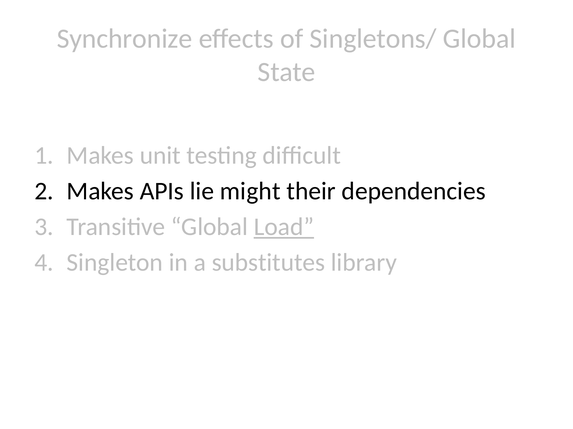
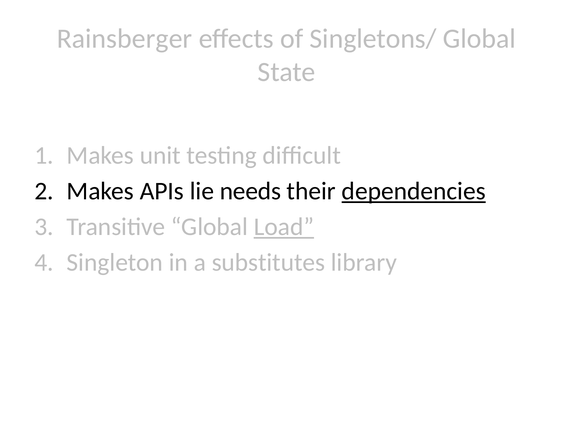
Synchronize: Synchronize -> Rainsberger (124, 39)
might: might -> needs (250, 192)
dependencies underline: none -> present (414, 192)
